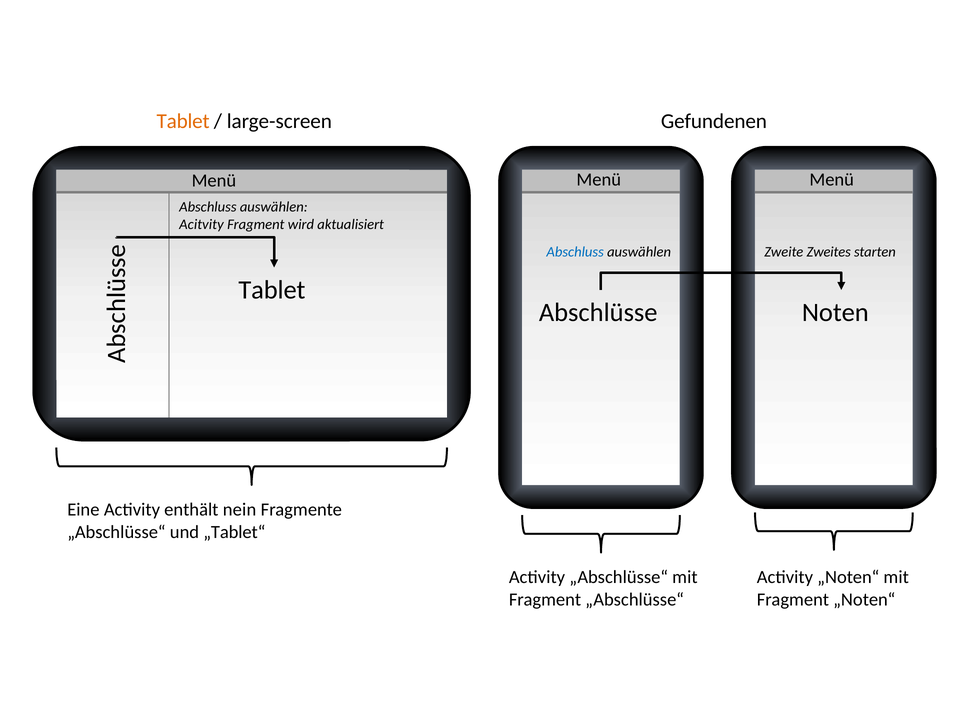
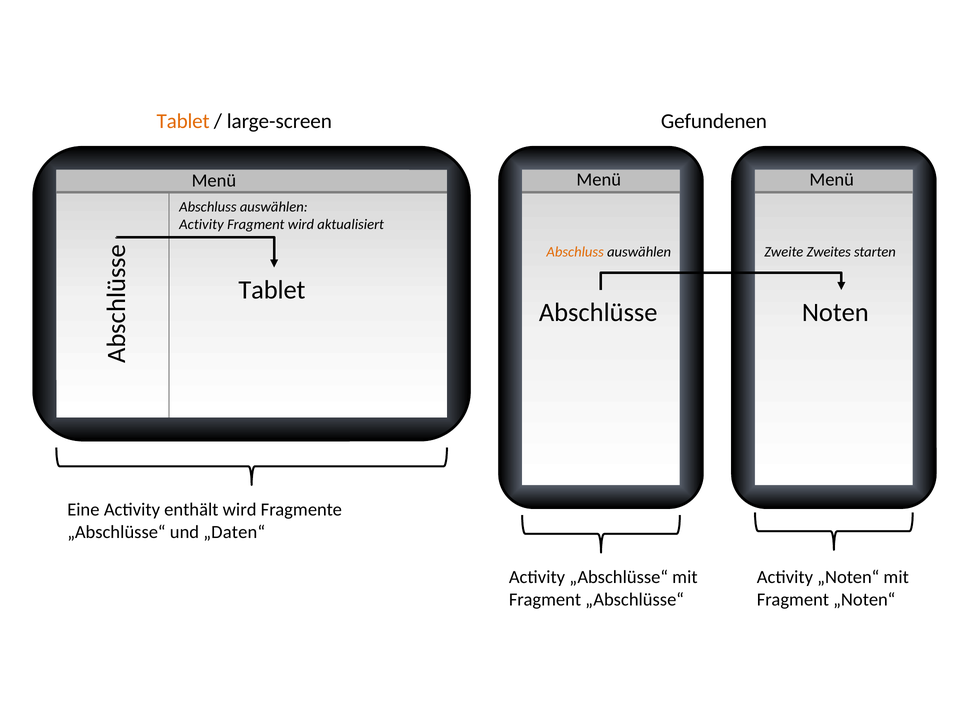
Acitvity: Acitvity -> Activity (201, 224)
Abschluss colour: blue -> orange (575, 252)
enthält nein: nein -> wird (240, 510)
„Tablet“: „Tablet“ -> „Daten“ (234, 532)
